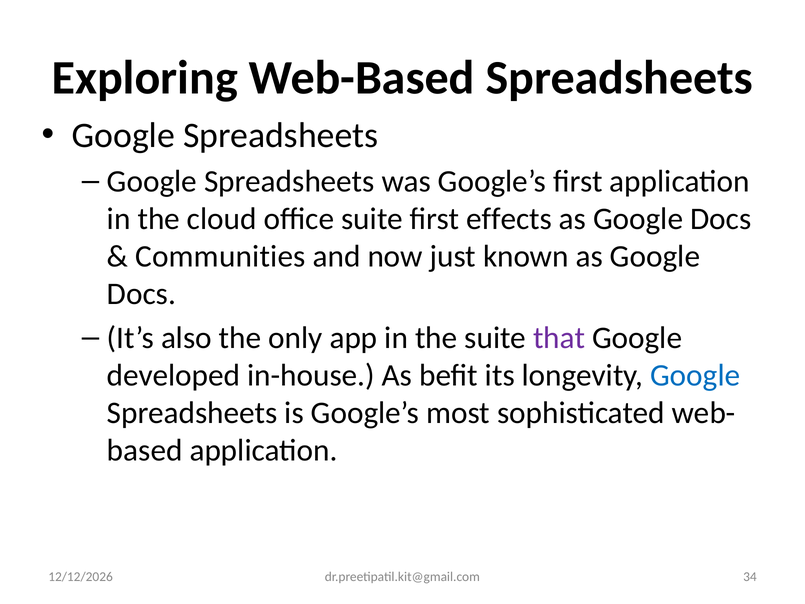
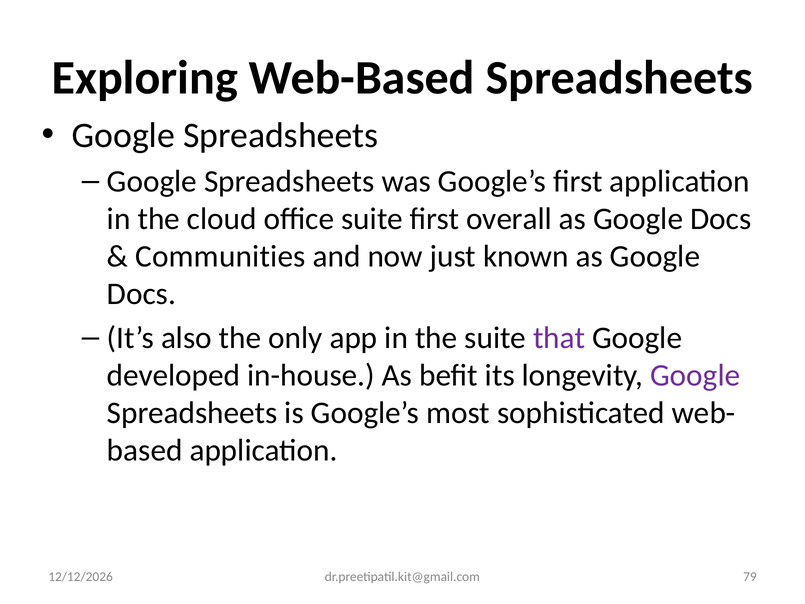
effects: effects -> overall (509, 219)
Google colour: blue -> purple (695, 375)
34: 34 -> 79 (750, 576)
